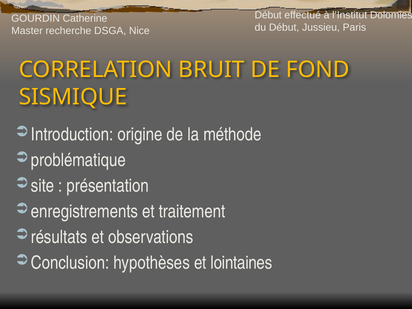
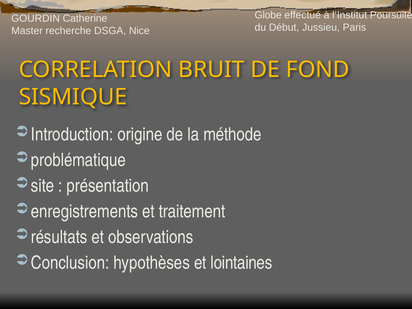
Début: Début -> Globe (268, 15)
Dolomies: Dolomies -> Poursuite (391, 15)
